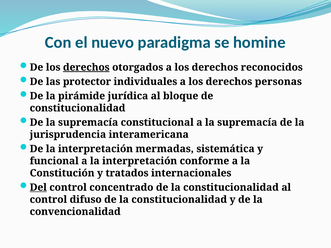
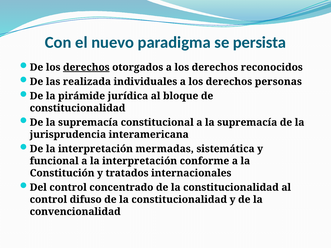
homine: homine -> persista (259, 42)
protector: protector -> realizada (87, 82)
Del underline: present -> none (38, 188)
